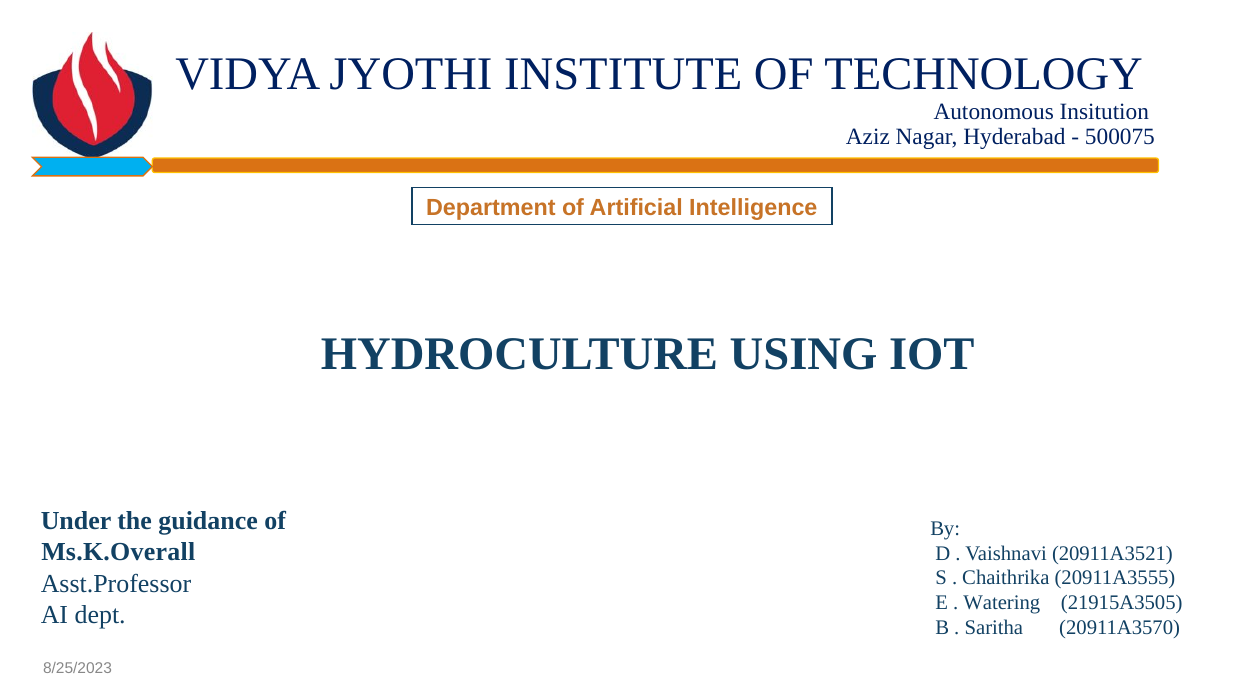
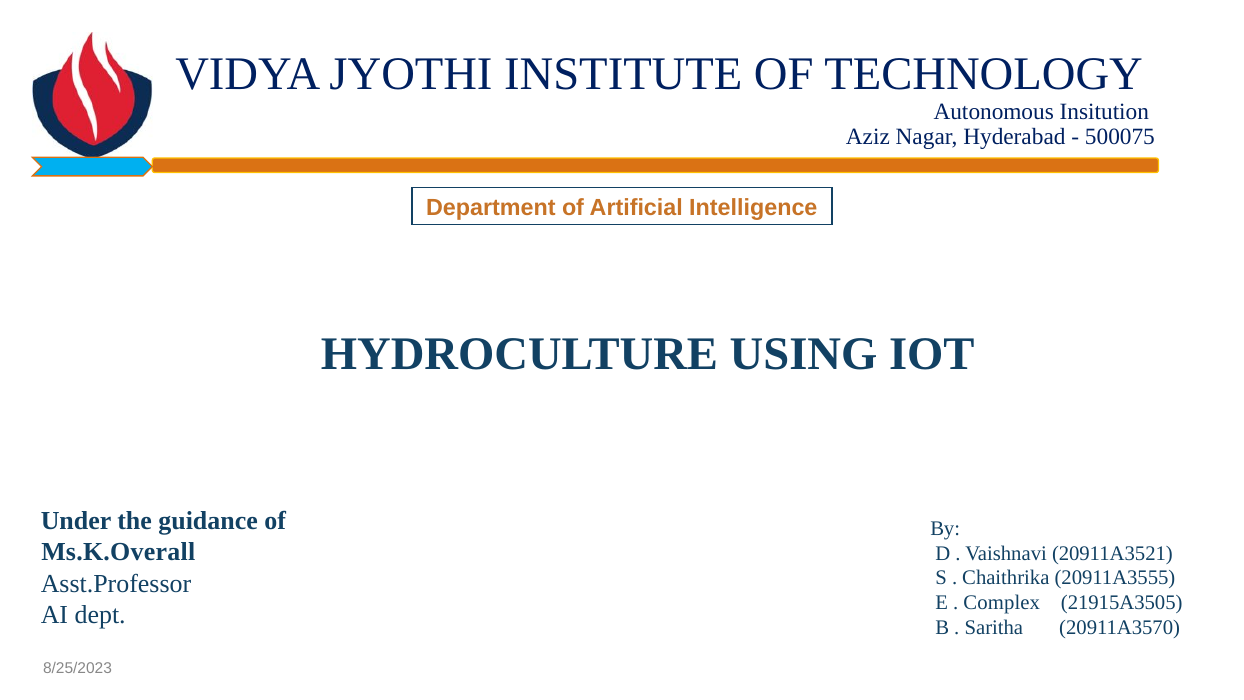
Watering: Watering -> Complex (1002, 603)
